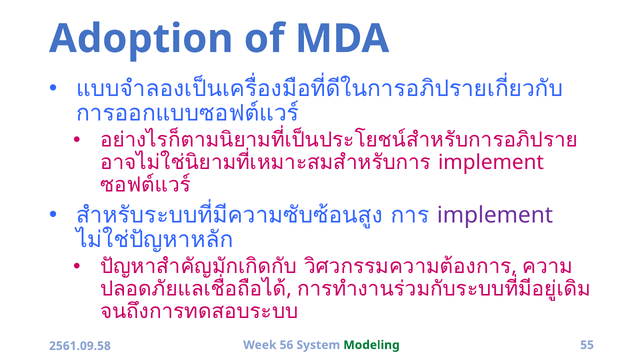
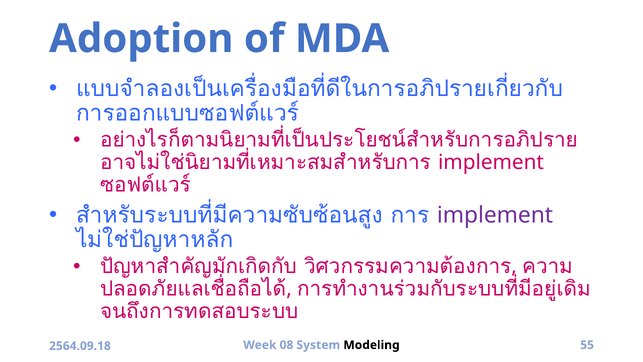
56: 56 -> 08 (286, 345)
Modeling colour: green -> black (372, 345)
2561.09.58: 2561.09.58 -> 2564.09.18 (80, 346)
